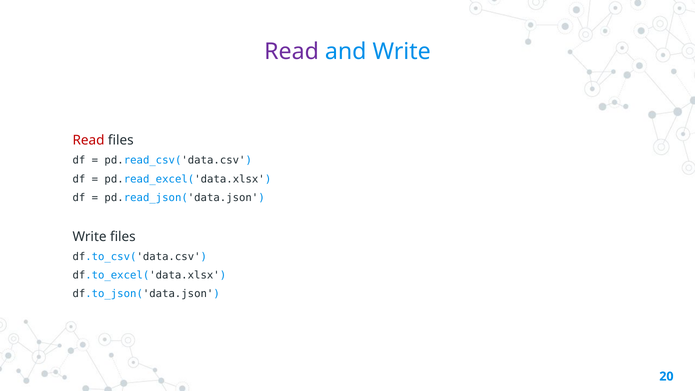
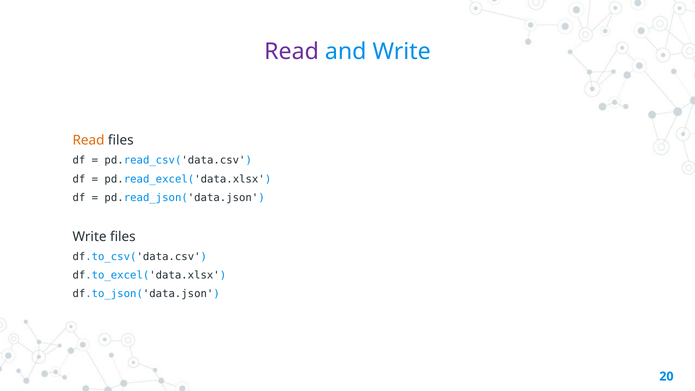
Read colour: red -> orange (88, 140)
